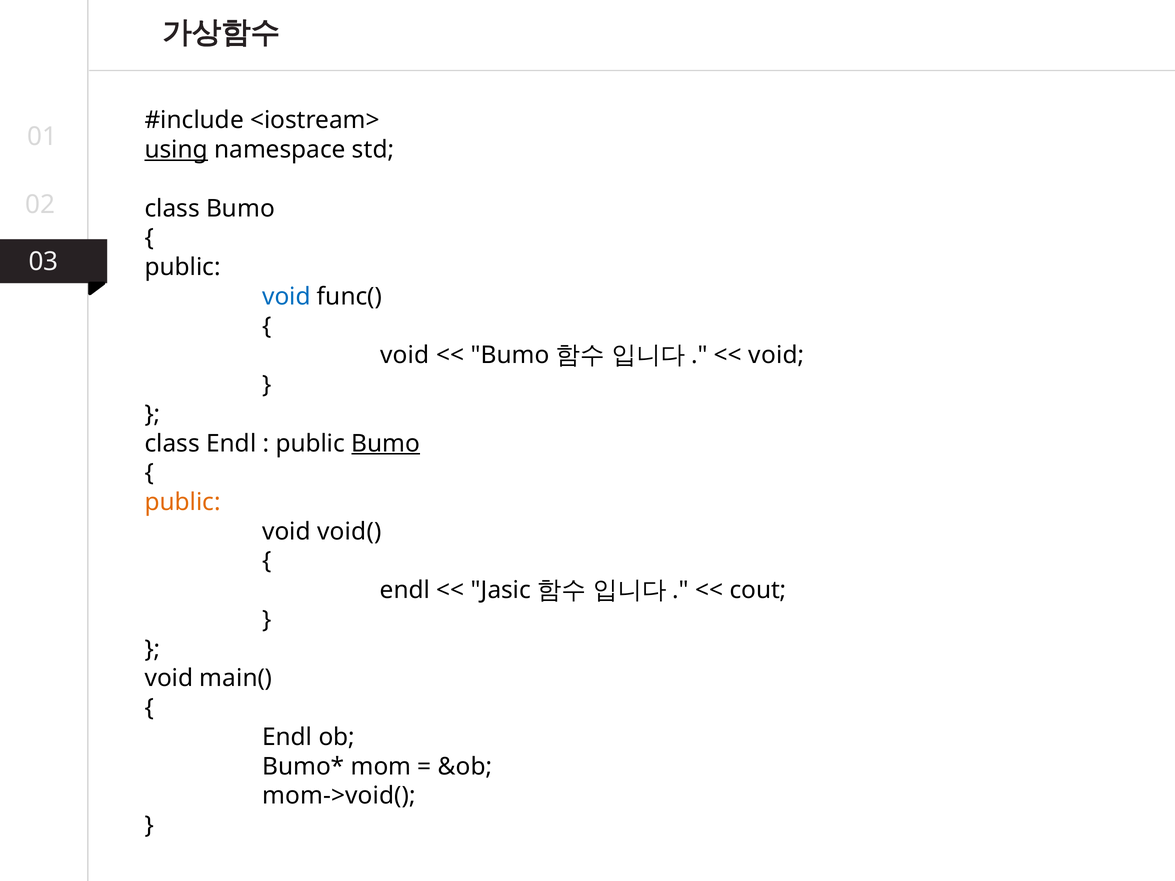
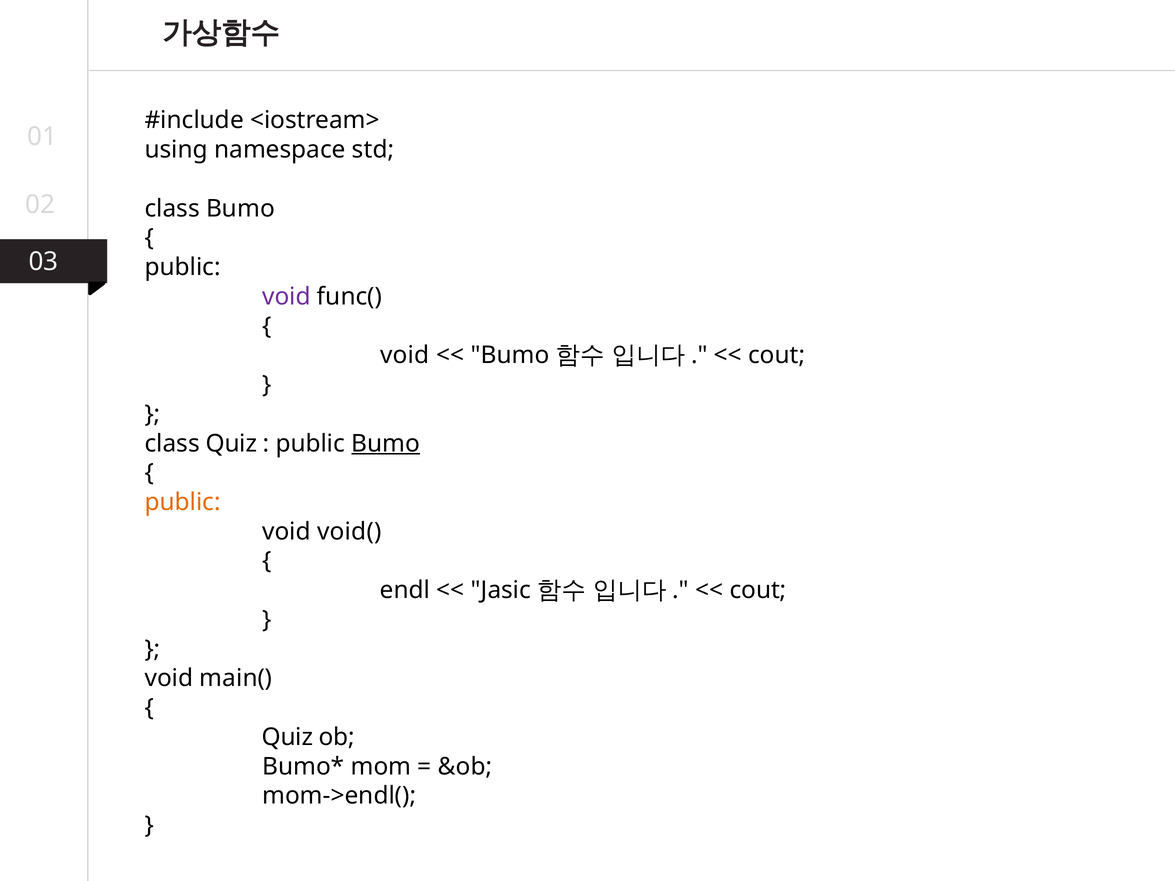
using underline: present -> none (176, 150)
void colour: blue -> purple (286, 297)
void: void -> cout (777, 355)
class Endl: Endl -> Quiz (231, 444)
Endl: Endl -> Quiz (287, 737)
mom->void(: mom->void( -> mom->endl( (339, 796)
